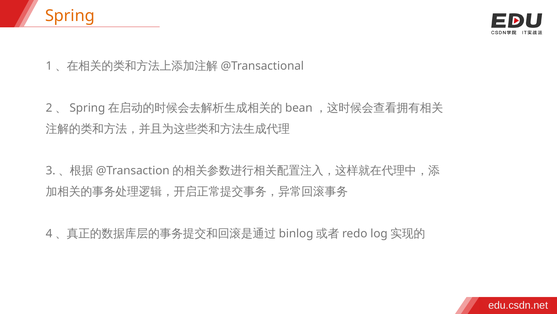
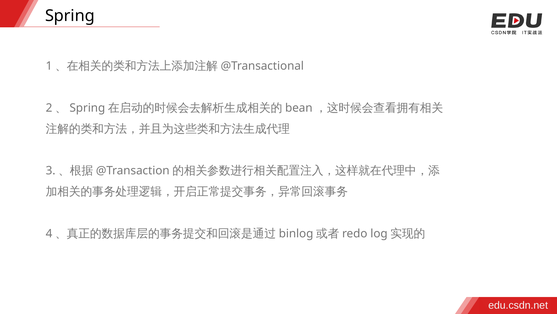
Spring colour: orange -> black (70, 16)
